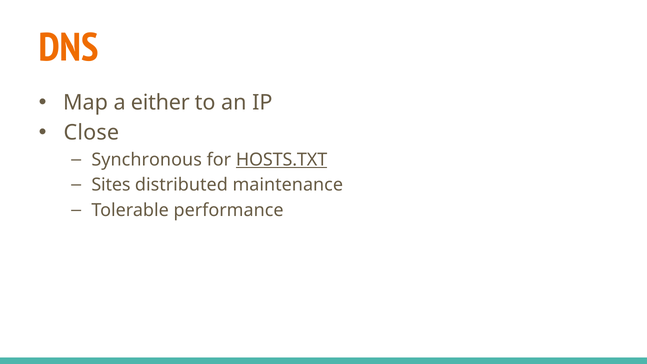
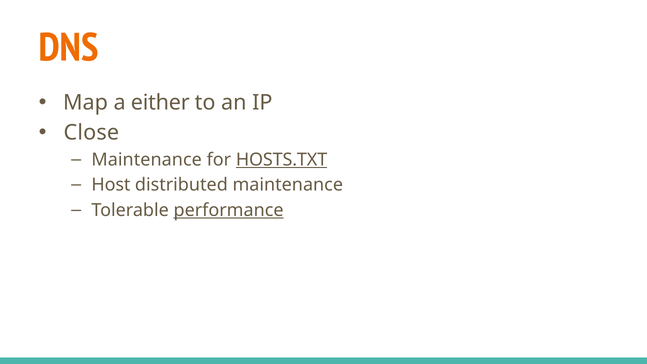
Synchronous: Synchronous -> Maintenance (147, 160)
Sites: Sites -> Host (111, 185)
performance underline: none -> present (229, 210)
